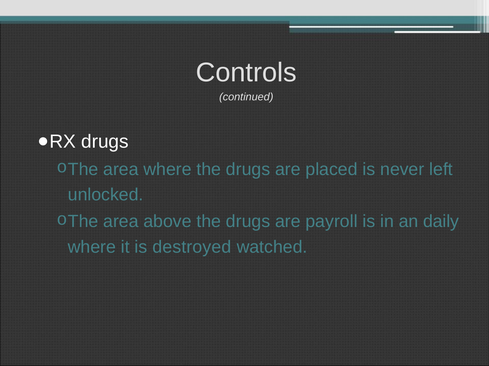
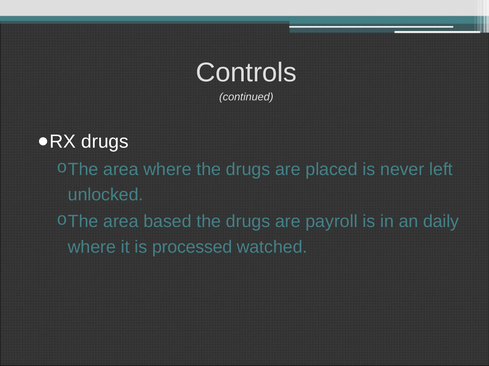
above: above -> based (168, 222)
destroyed: destroyed -> processed (192, 247)
